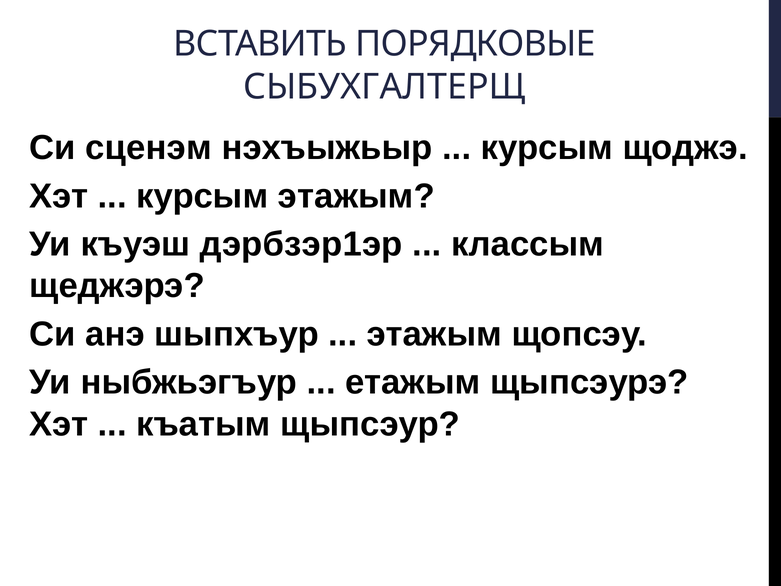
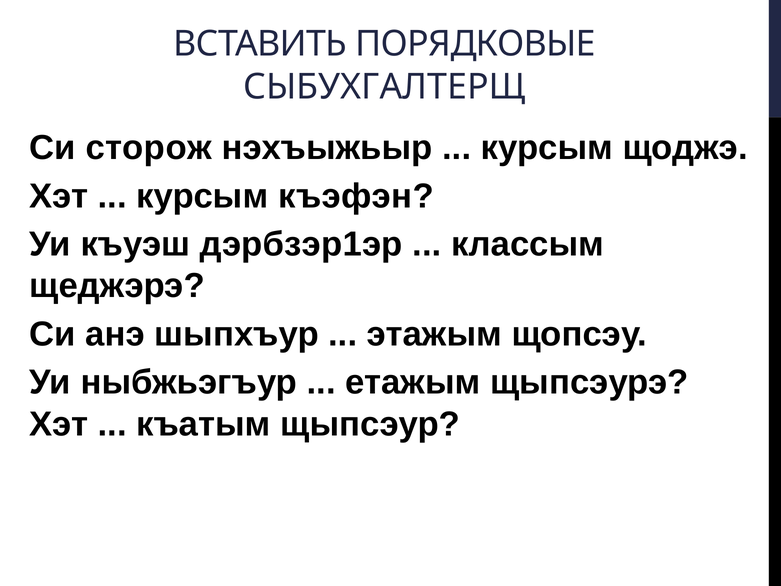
сценэм: сценэм -> сторож (149, 148)
курсым этажым: этажым -> къэфэн (356, 196)
